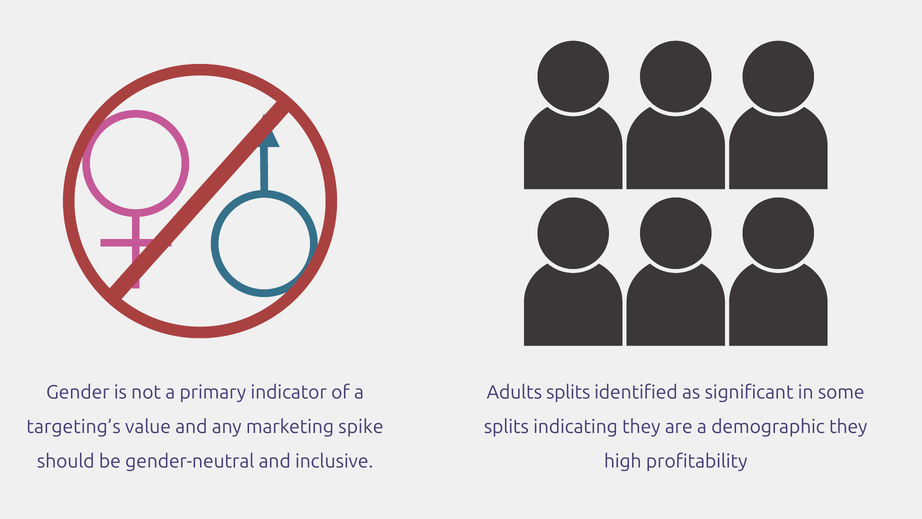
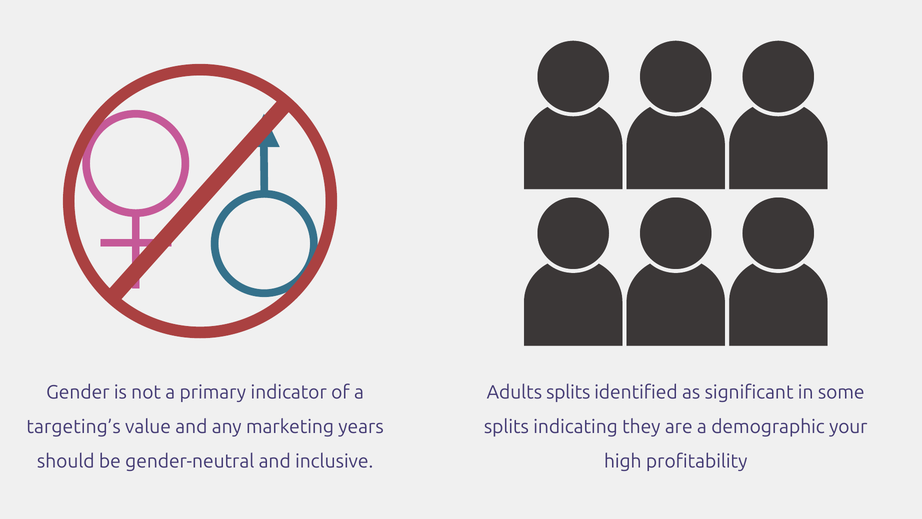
spike: spike -> years (361, 427)
demographic they: they -> your (848, 427)
